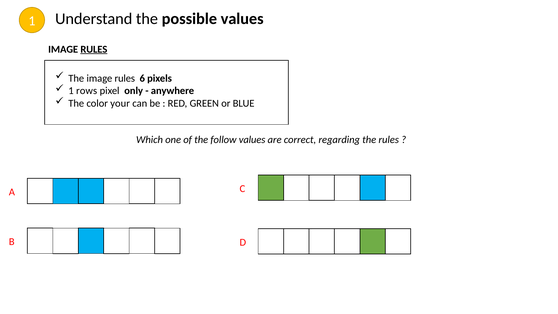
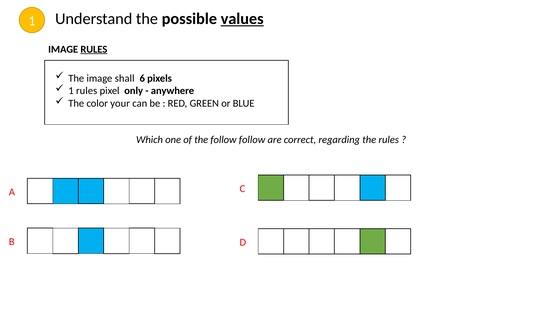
values underline: none -> present (242, 19)
The image rules: rules -> shall (125, 78)
1 rows: rows -> rules (87, 91)
follow values: values -> follow (252, 140)
